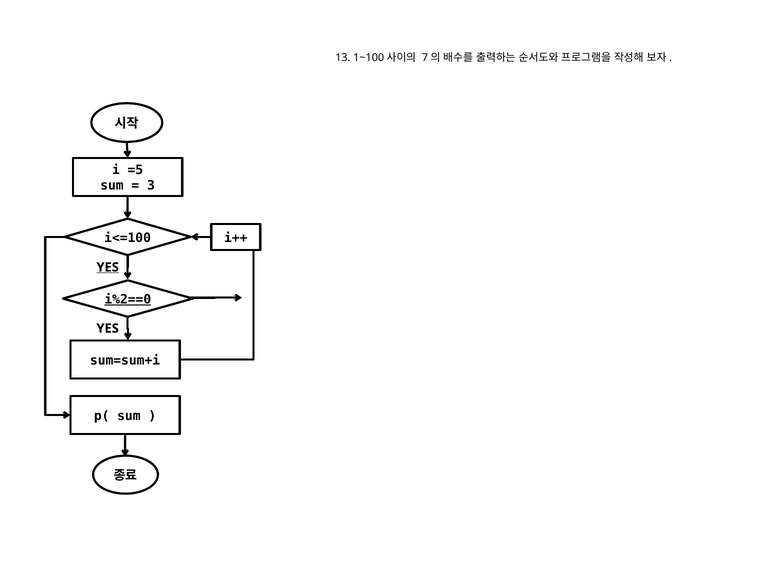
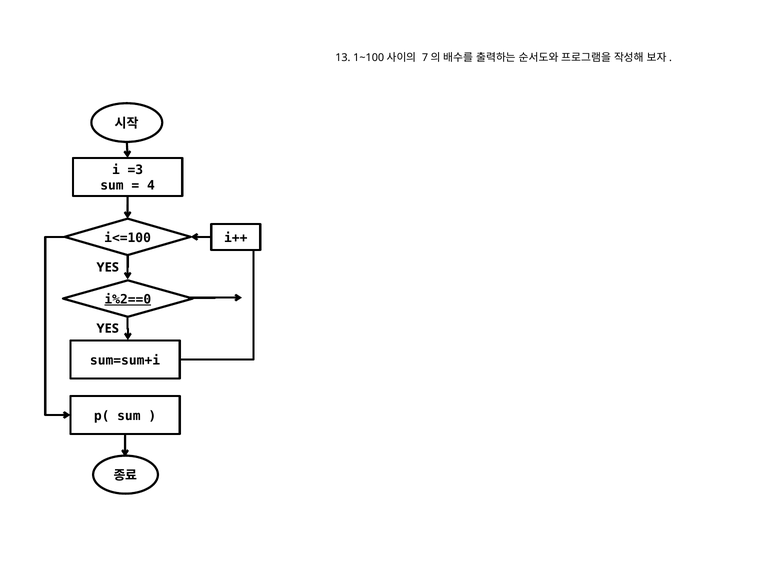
=5: =5 -> =3 (135, 170)
3: 3 -> 4 (151, 186)
YES underline: present -> none (108, 267)
